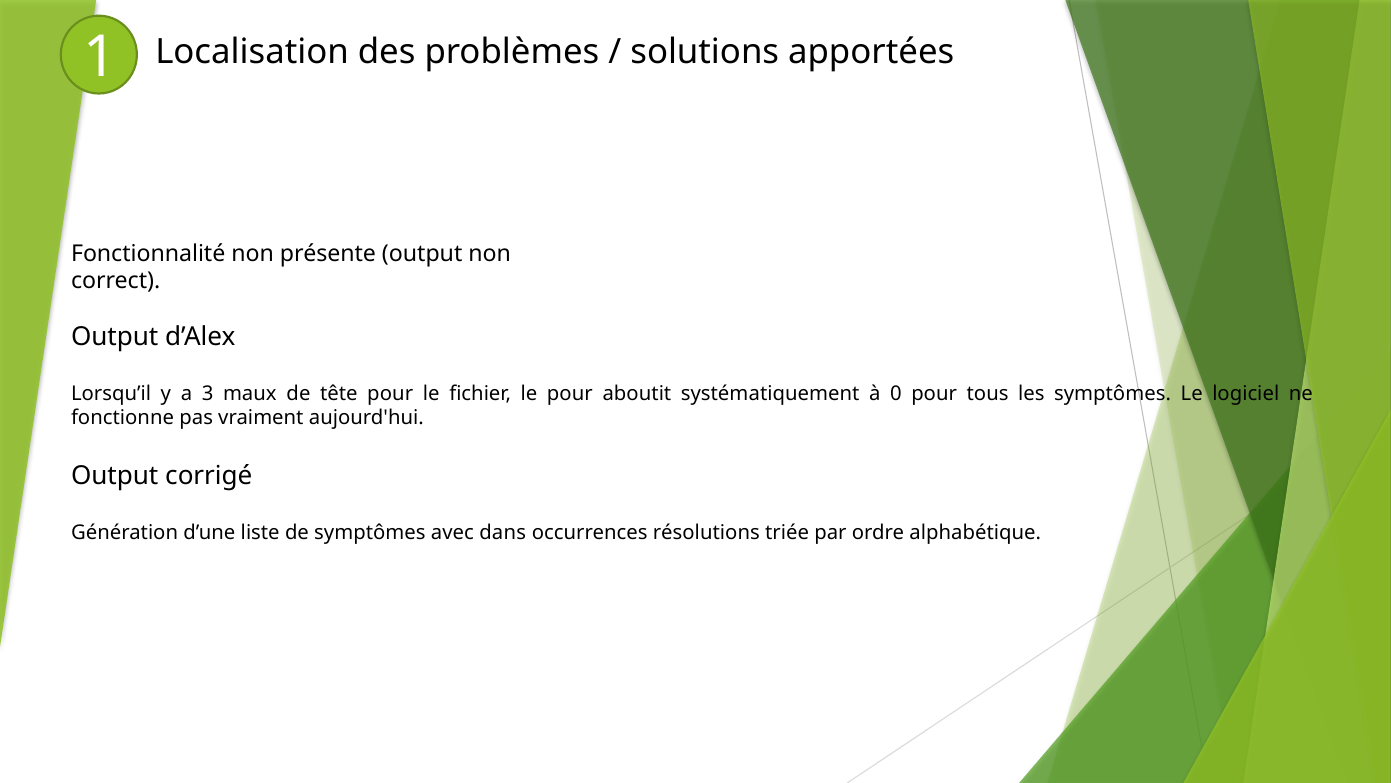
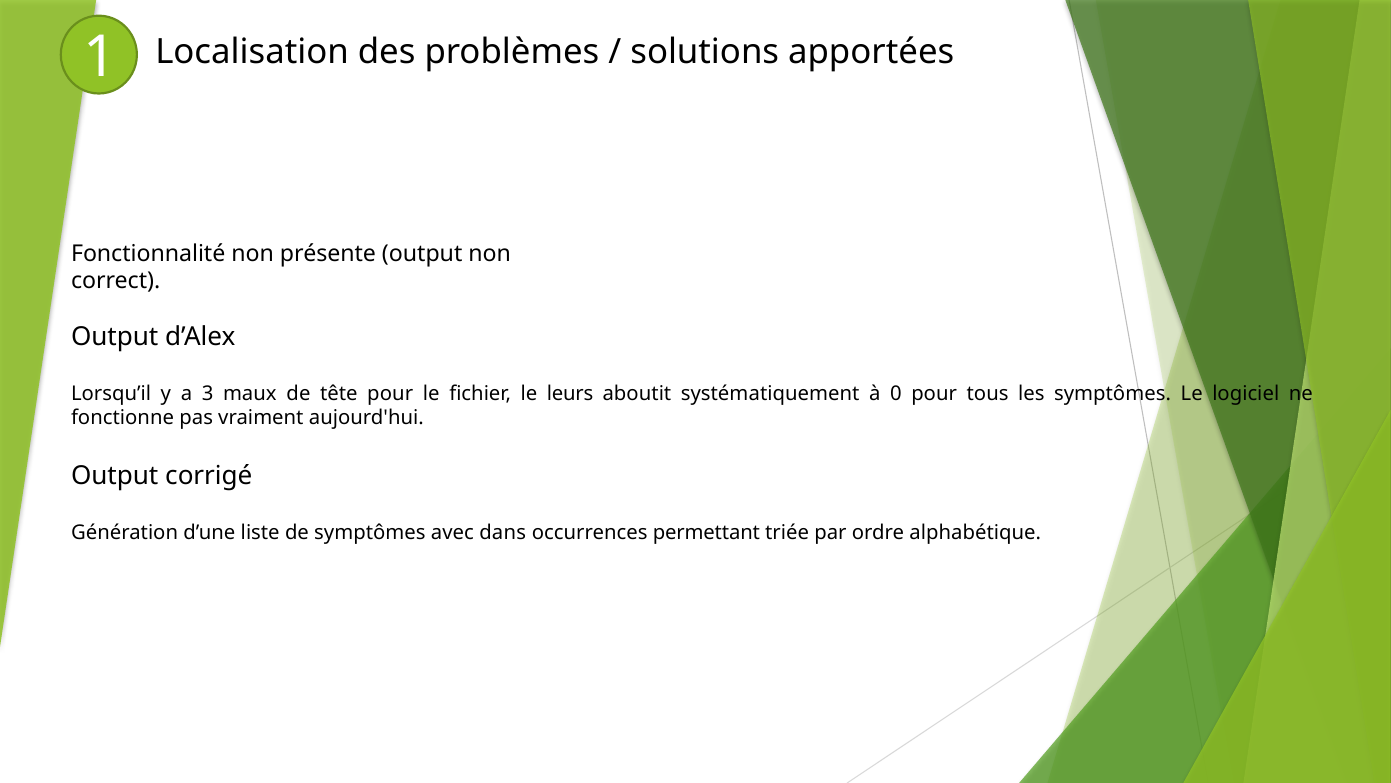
le pour: pour -> leurs (570, 393)
résolutions: résolutions -> permettant (706, 532)
